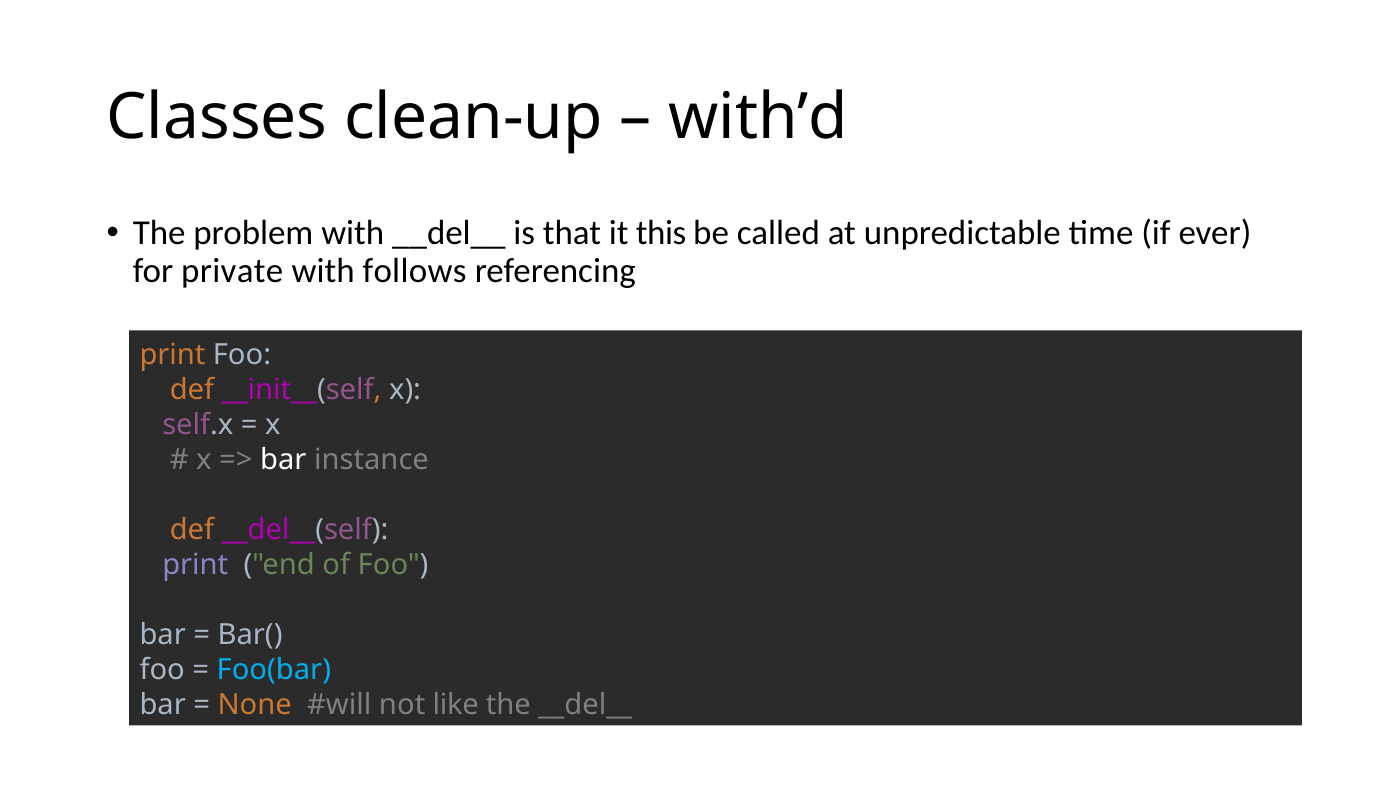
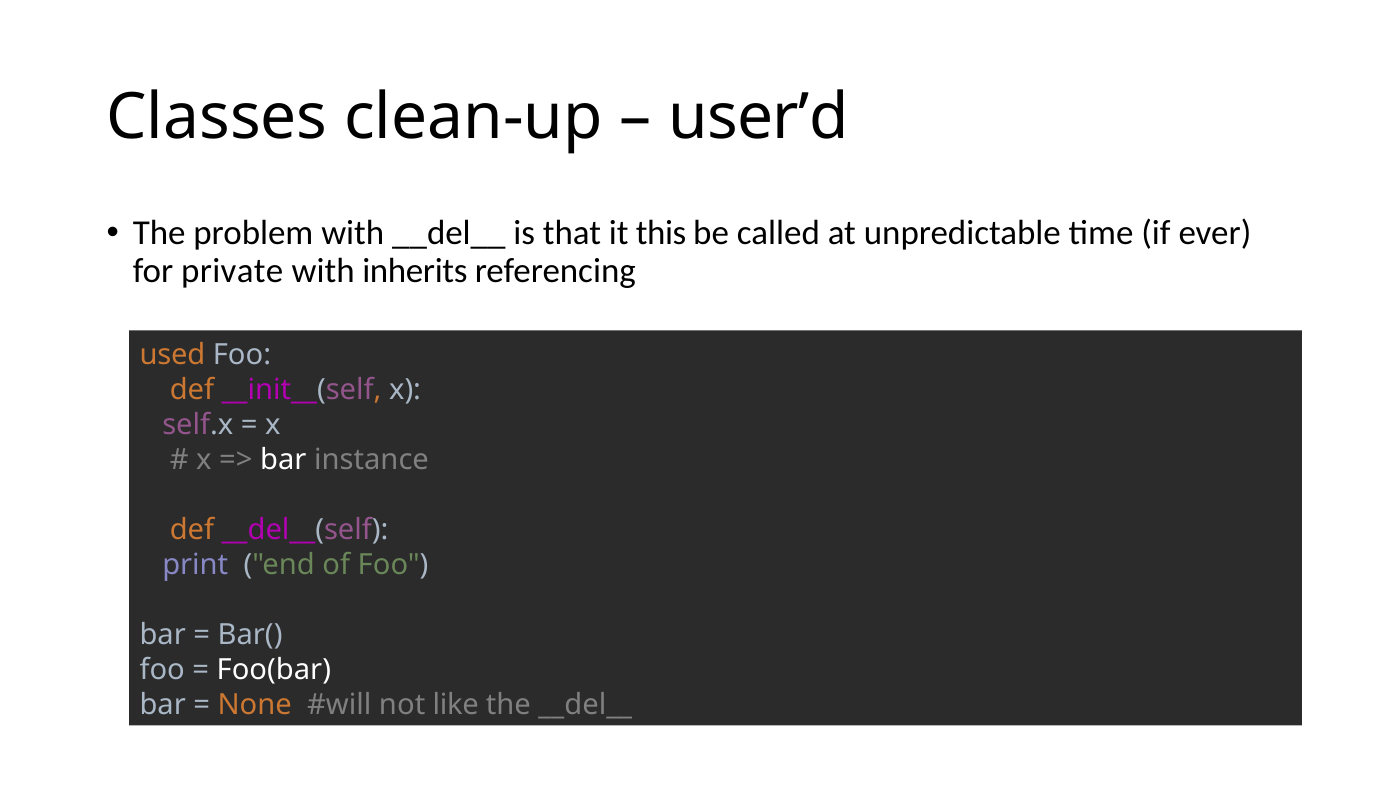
with’d: with’d -> user’d (759, 117)
follows: follows -> inherits (415, 271)
print: print -> used (172, 355)
Foo(bar colour: light blue -> white (274, 670)
